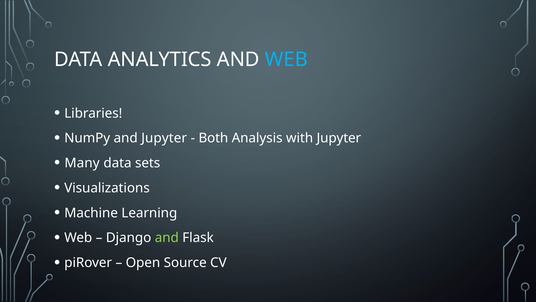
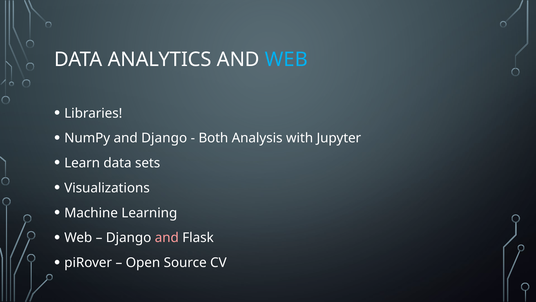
and Jupyter: Jupyter -> Django (164, 138)
Many: Many -> Learn (82, 163)
and colour: light green -> pink (167, 238)
